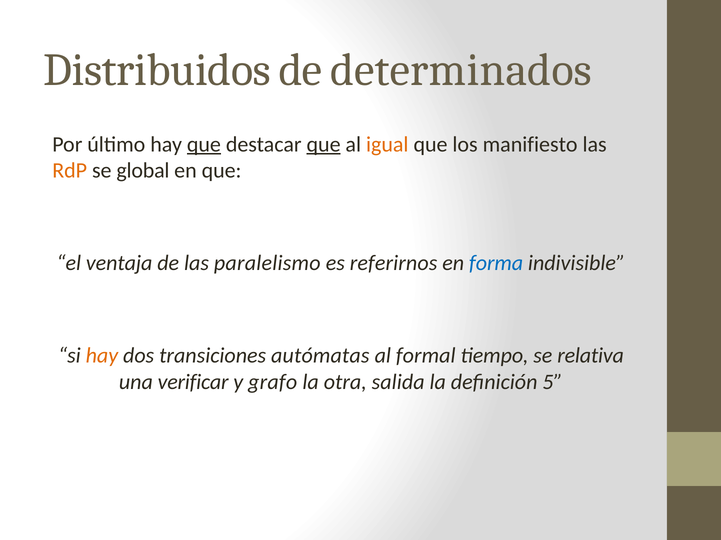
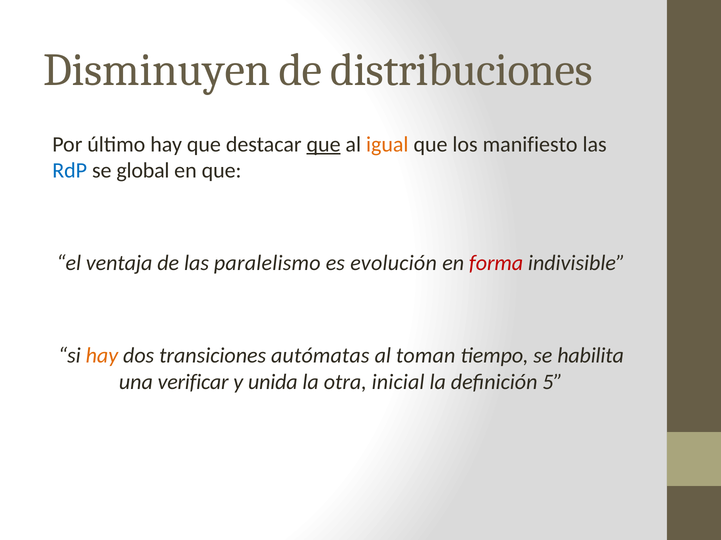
Distribuidos: Distribuidos -> Disminuyen (157, 70)
determinados: determinados -> distribuciones (461, 70)
que underline: present -> none (204, 145)
RdP colour: orange -> blue (70, 171)
referirnos: referirnos -> evolución (394, 263)
forma colour: blue -> red (496, 263)
formal: formal -> toman (426, 356)
relativa: relativa -> habilita (591, 356)
grafo: grafo -> unida (273, 382)
salida: salida -> inicial (398, 382)
